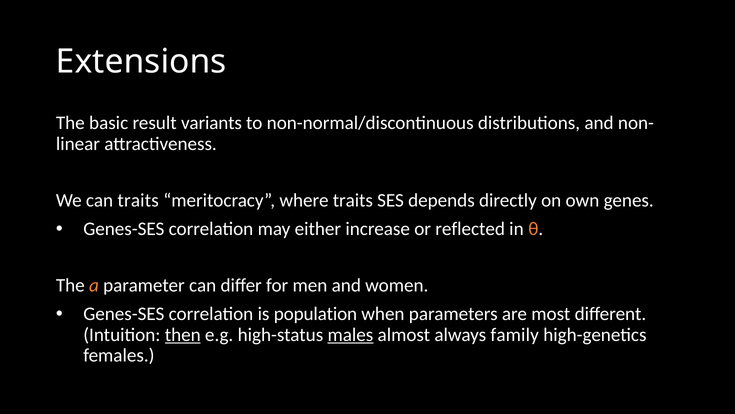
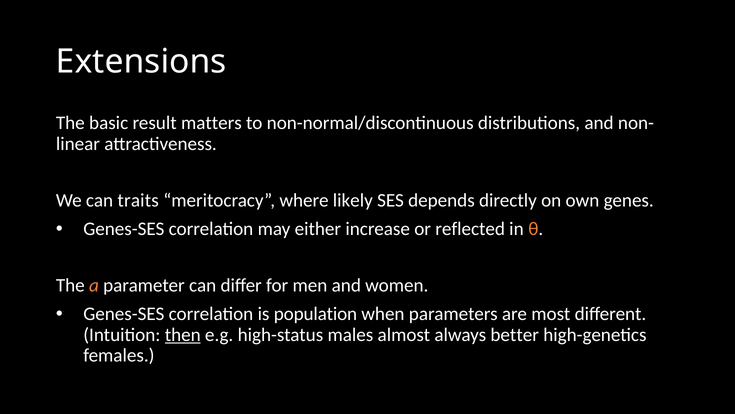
variants: variants -> matters (211, 123)
where traits: traits -> likely (353, 200)
males underline: present -> none (350, 334)
family: family -> better (515, 334)
